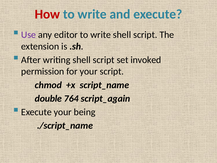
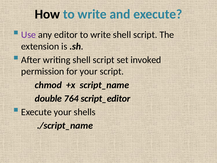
How colour: red -> black (47, 14)
script_again: script_again -> script_editor (106, 98)
being: being -> shells (85, 112)
